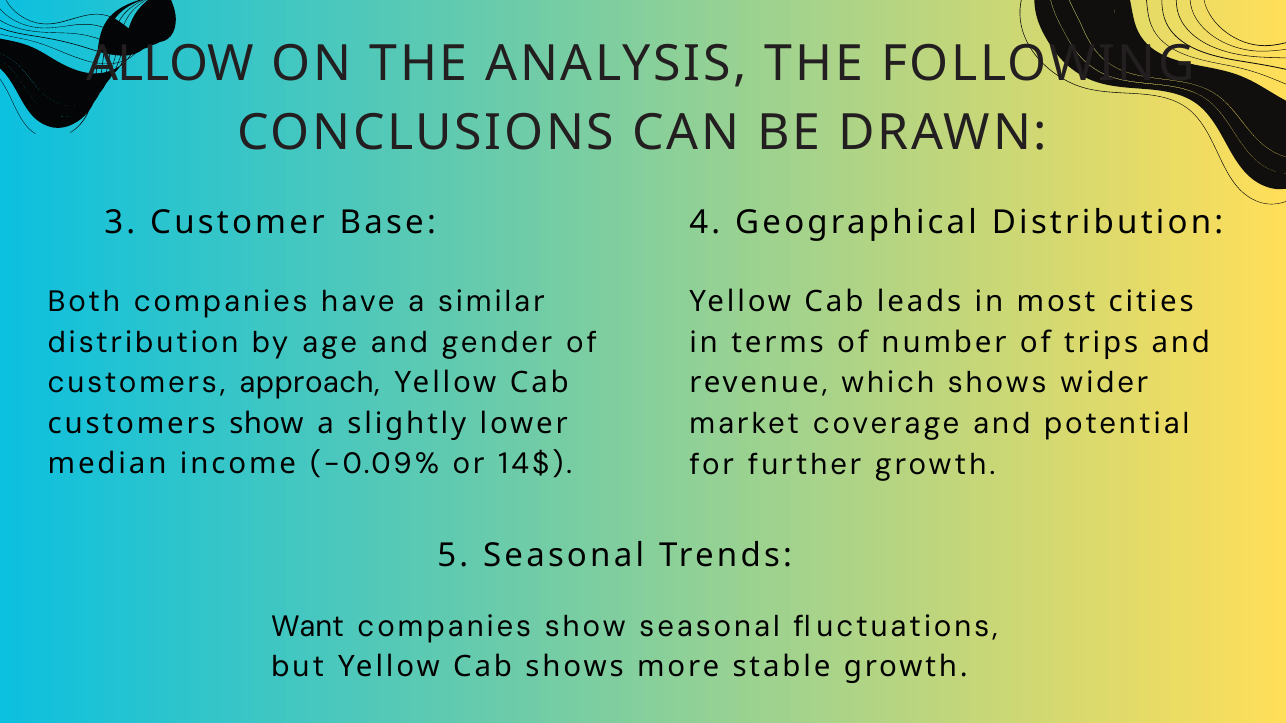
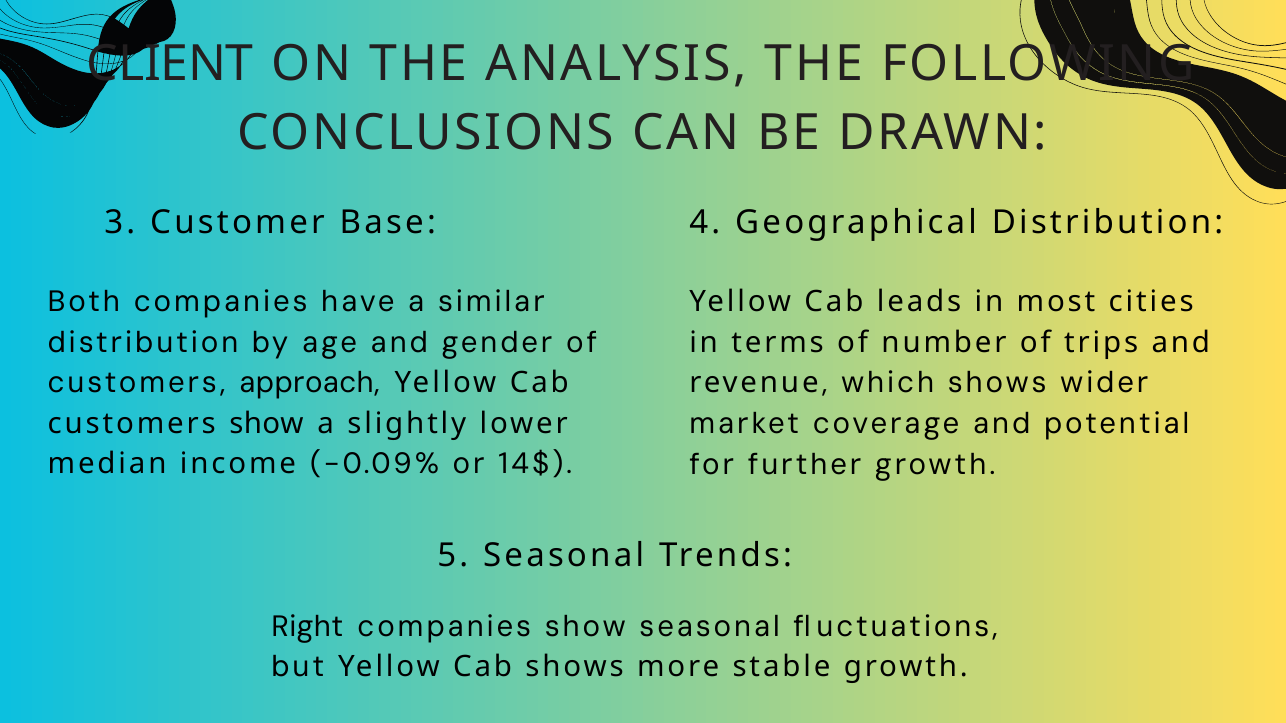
ALLOW: ALLOW -> CLIENT (170, 64)
Want: Want -> Right (307, 627)
